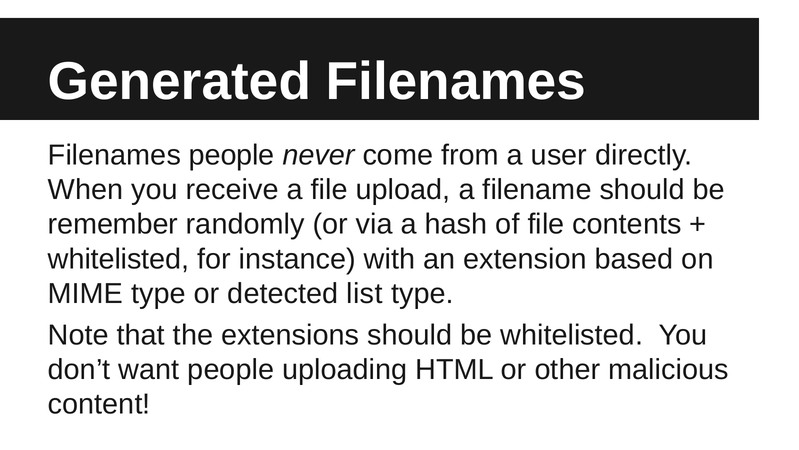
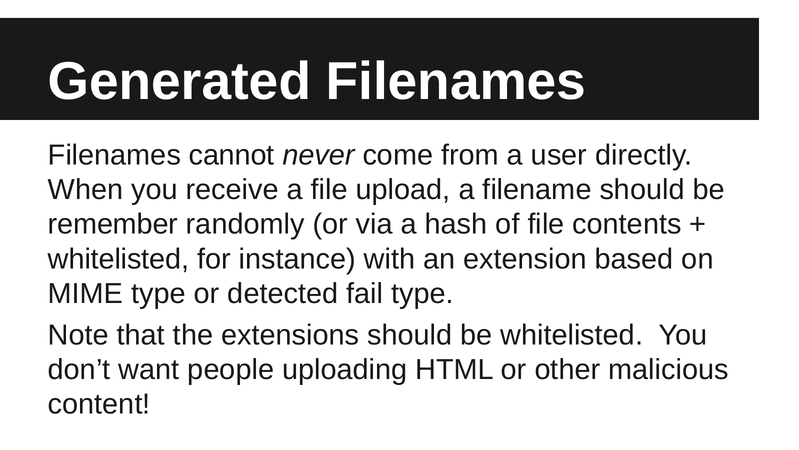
Filenames people: people -> cannot (232, 155)
list: list -> fail (365, 293)
